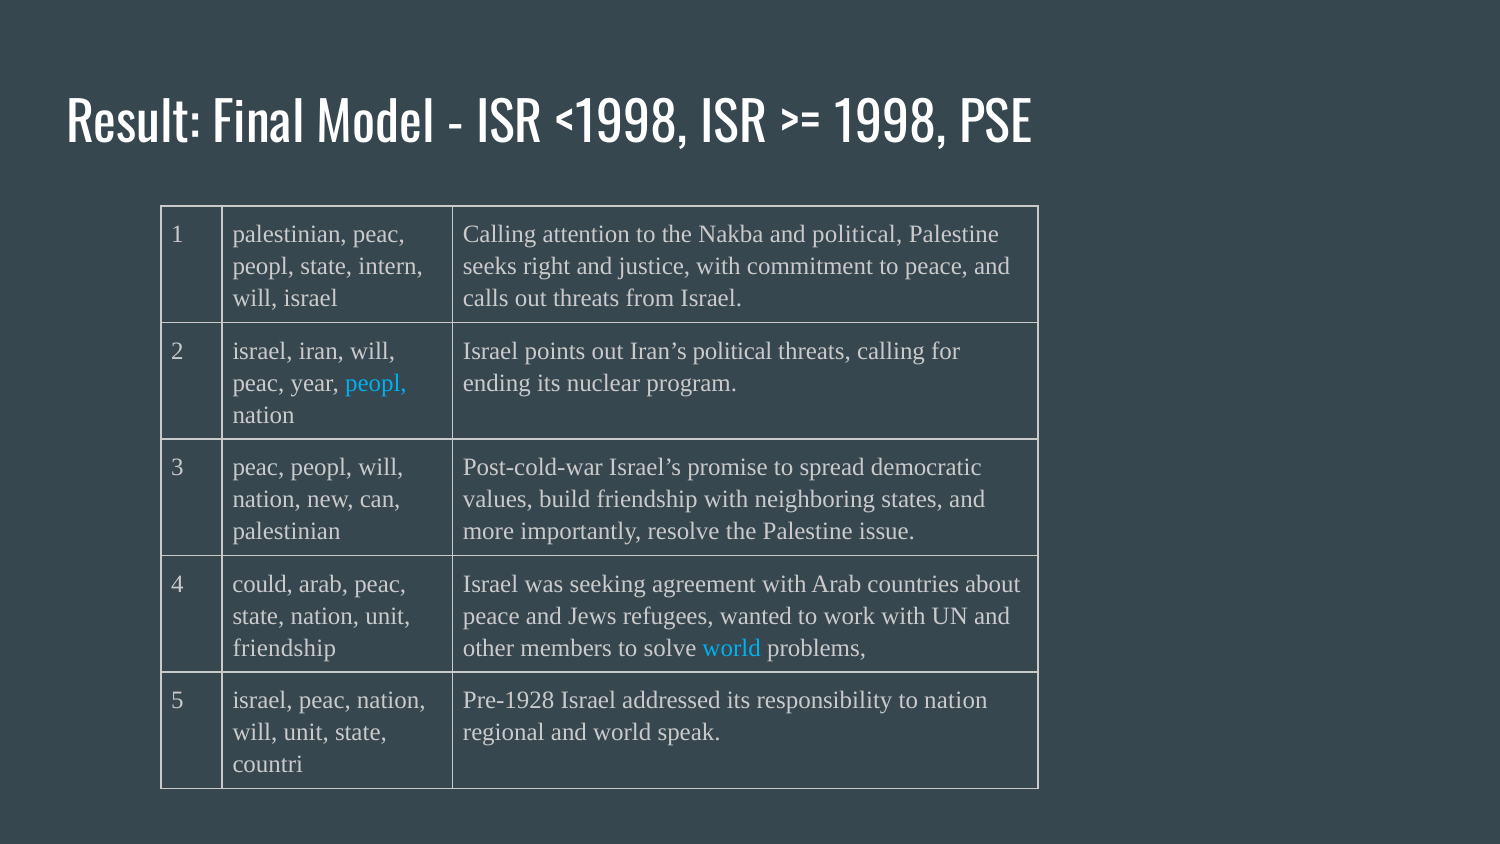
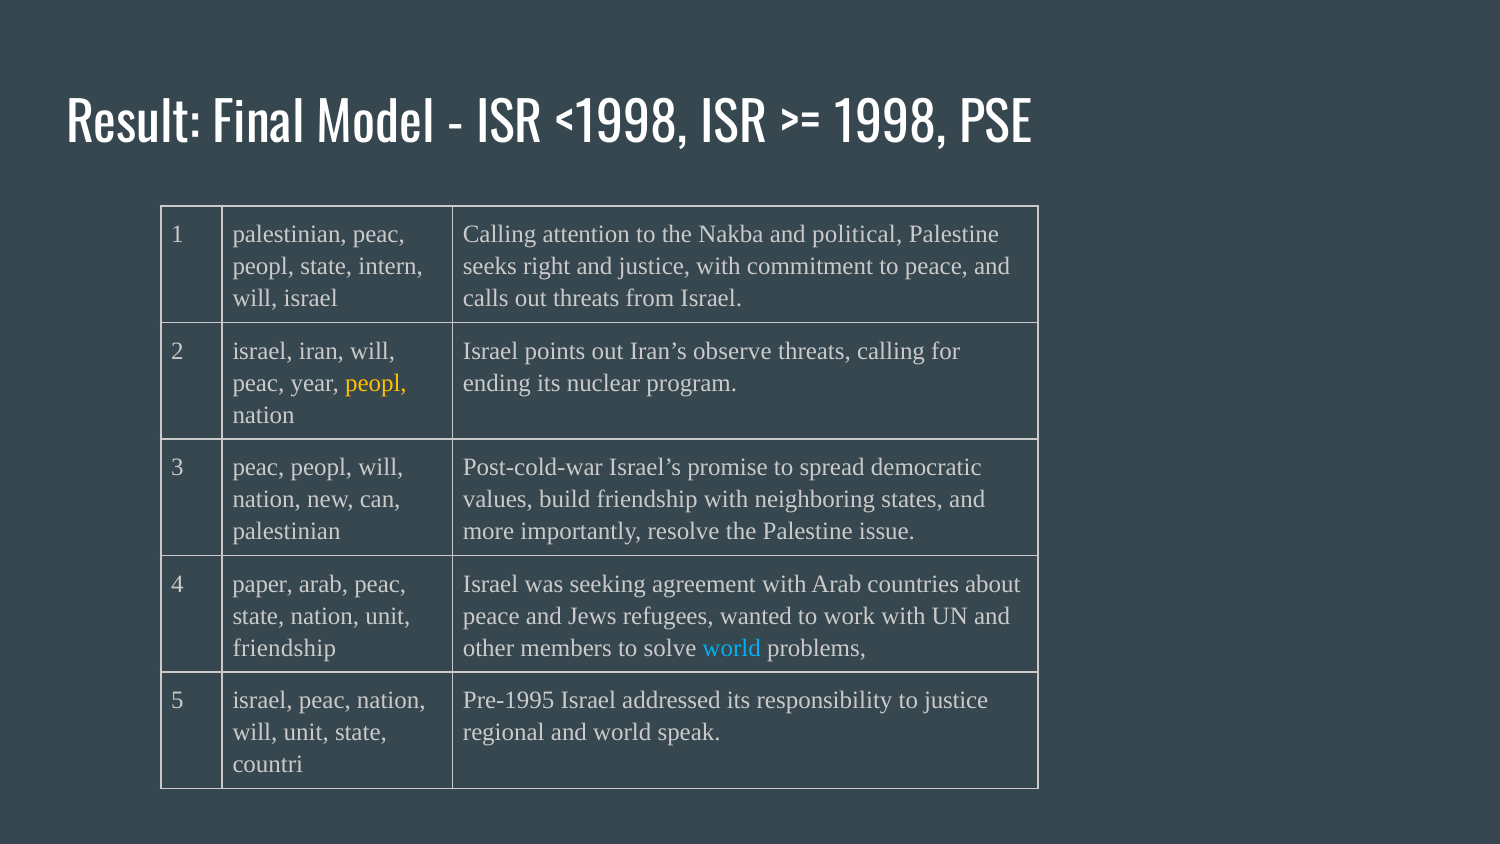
Iran’s political: political -> observe (732, 351)
peopl colour: light blue -> yellow (376, 383)
could: could -> paper (263, 584)
Pre-1928: Pre-1928 -> Pre-1995 (509, 700)
to nation: nation -> justice (956, 700)
